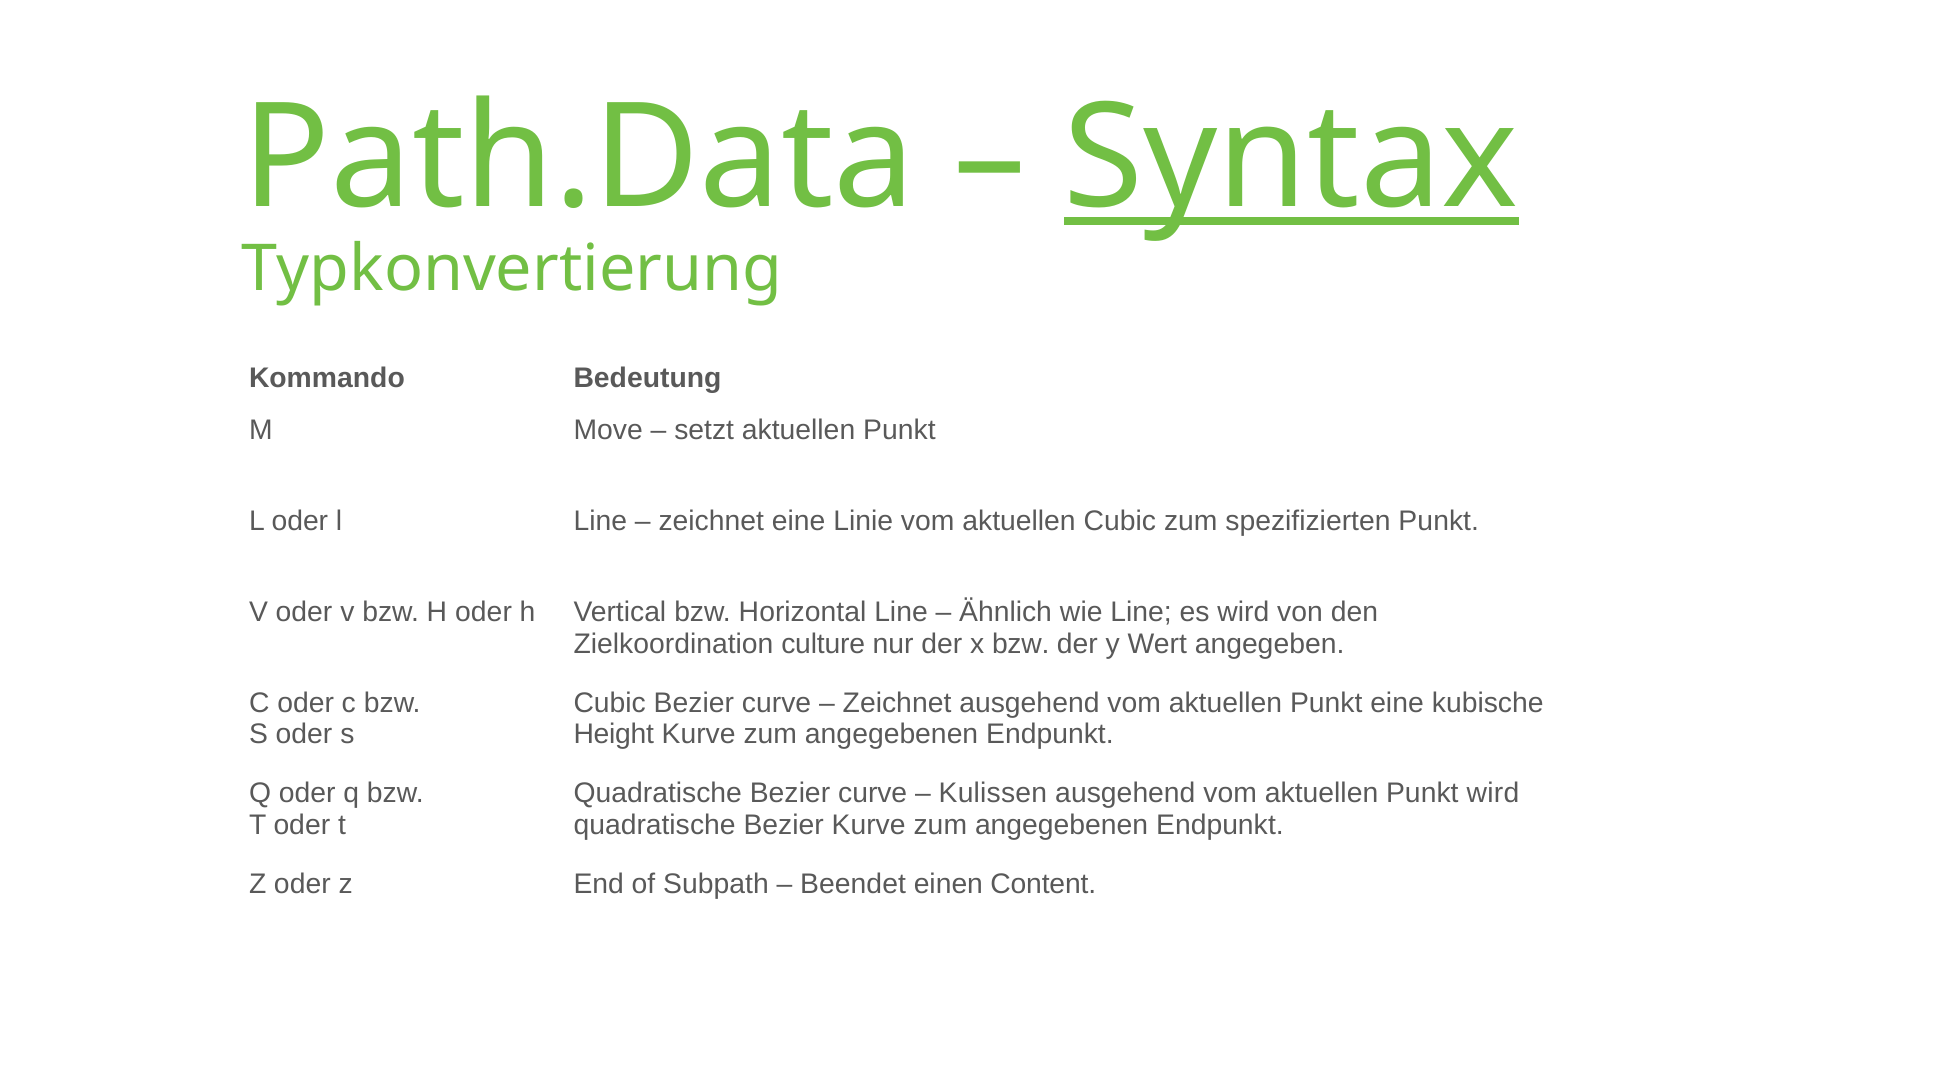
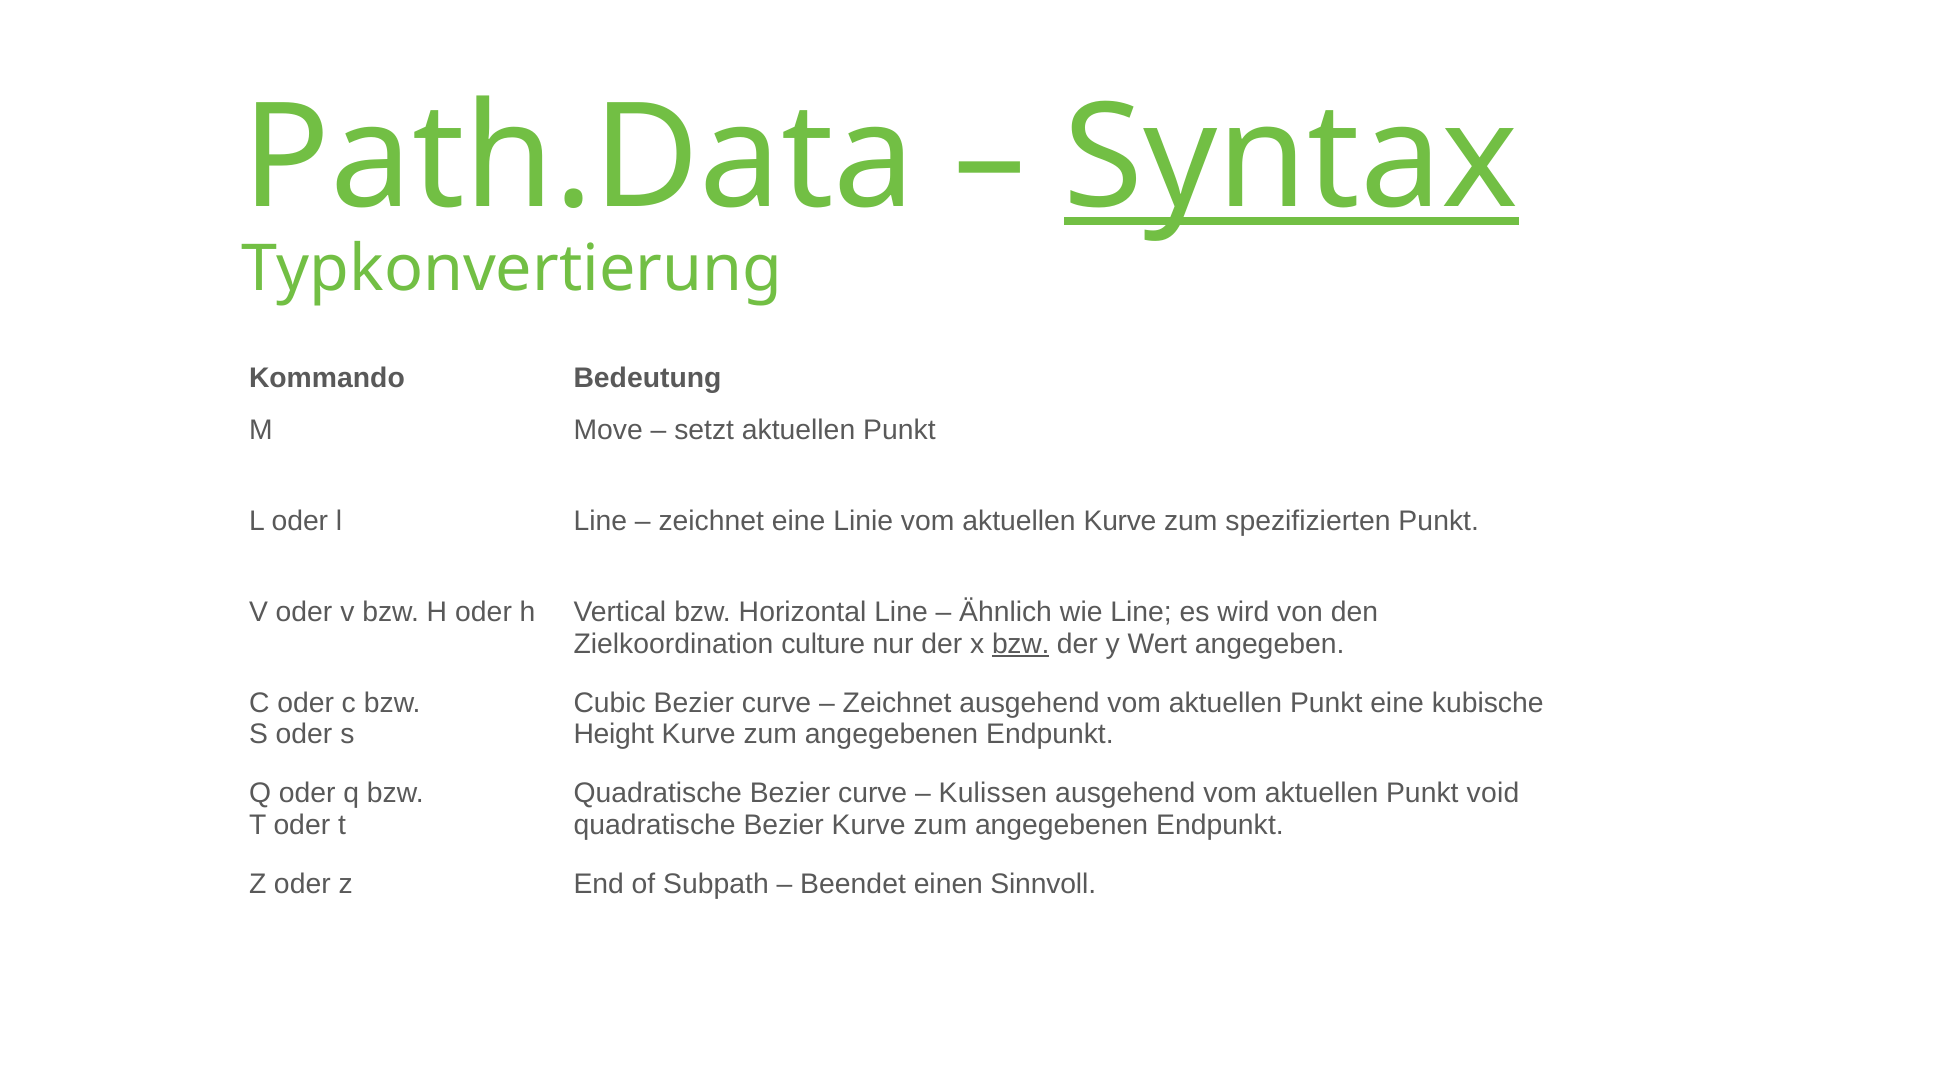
aktuellen Cubic: Cubic -> Kurve (1120, 521)
bzw underline: none -> present (1021, 644)
Punkt wird: wird -> void (1493, 794)
Content: Content -> Sinnvoll (1043, 884)
